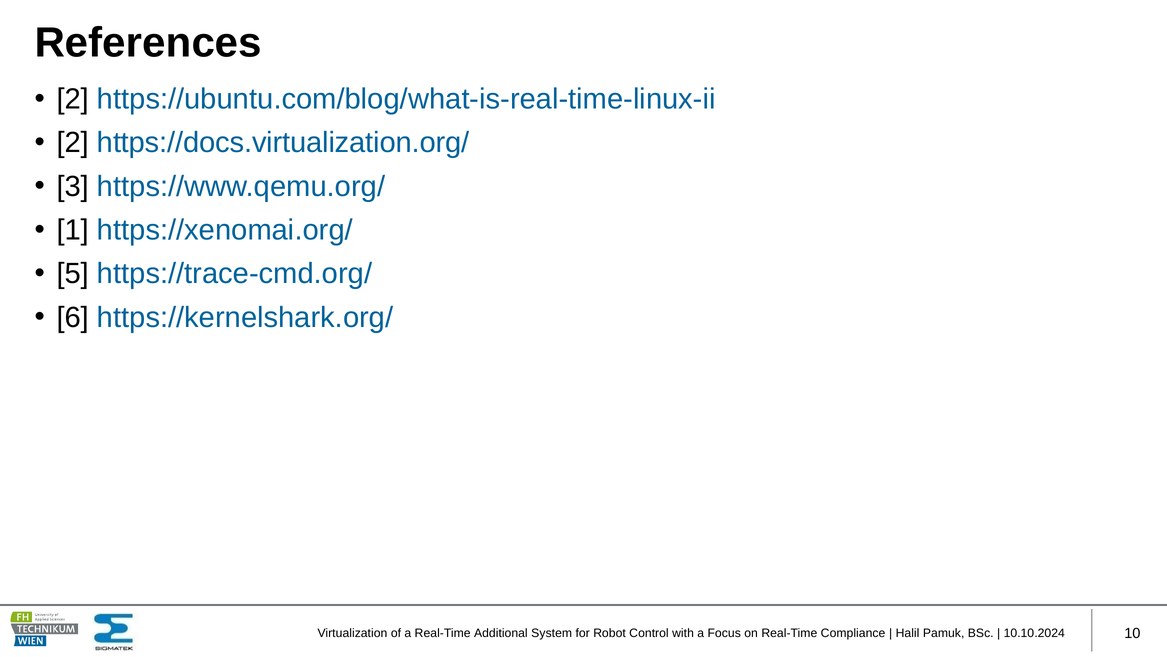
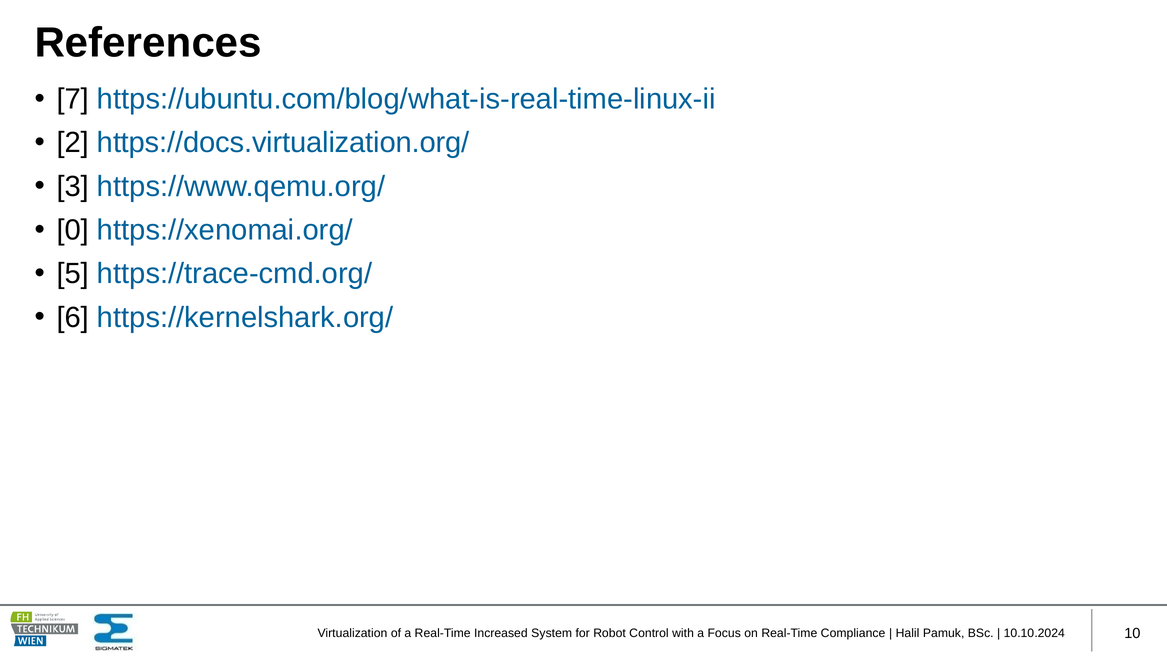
2: 2 -> 7 (73, 99)
1: 1 -> 0 (73, 230)
Additional: Additional -> Increased (501, 633)
